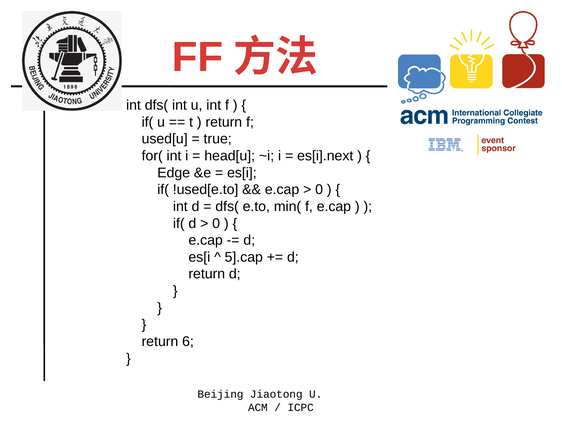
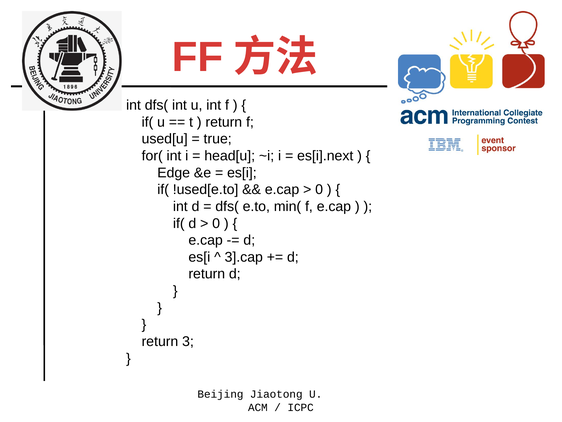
5].cap: 5].cap -> 3].cap (244, 257)
6: 6 -> 3 (188, 341)
